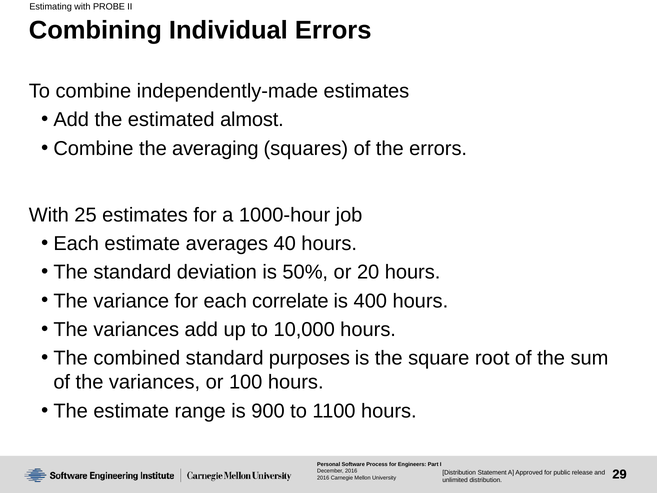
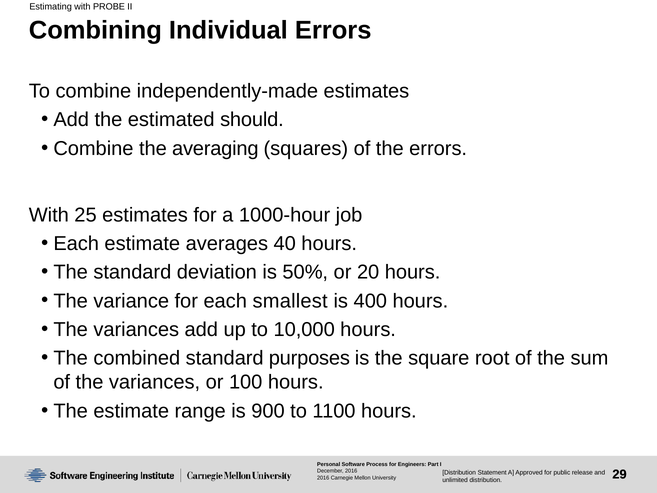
almost: almost -> should (252, 120)
correlate: correlate -> smallest (290, 301)
